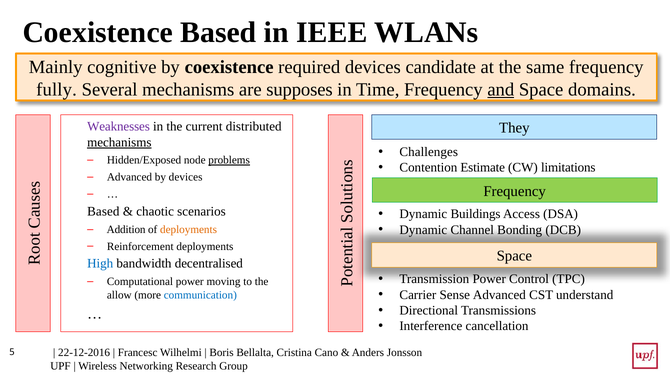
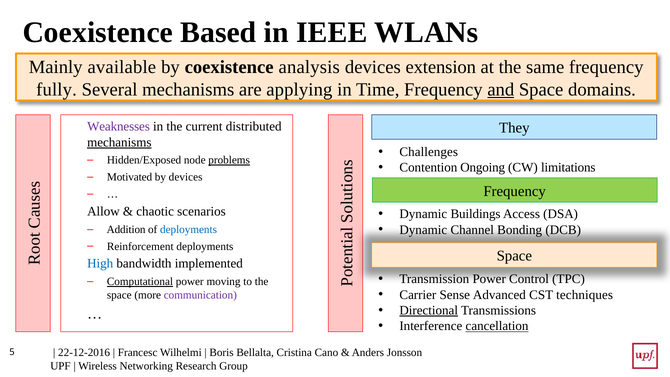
cognitive: cognitive -> available (122, 67)
required: required -> analysis (309, 67)
candidate: candidate -> extension (441, 67)
supposes: supposes -> applying (299, 89)
Estimate: Estimate -> Ongoing (483, 168)
Advanced: Advanced -> Motivated (130, 177)
Based: Based -> Allow (103, 211)
deployments colour: orange -> blue (189, 229)
decentralised: decentralised -> implemented (209, 264)
Computational underline: none -> present (140, 282)
understand: understand -> techniques (585, 295)
allow: allow -> space (119, 295)
communication colour: blue -> purple (200, 295)
Directional underline: none -> present (429, 310)
cancellation underline: none -> present (497, 326)
